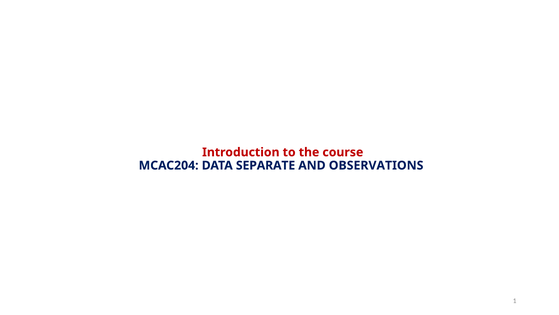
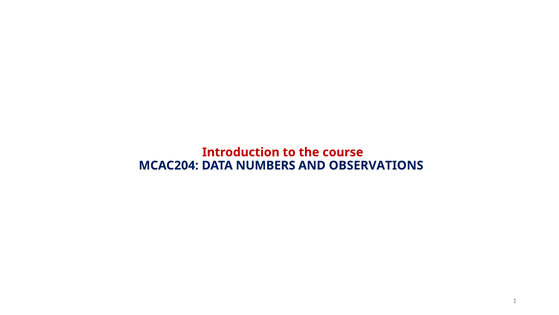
SEPARATE: SEPARATE -> NUMBERS (266, 165)
